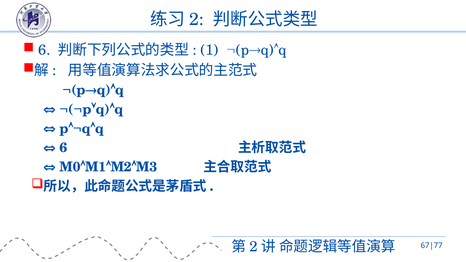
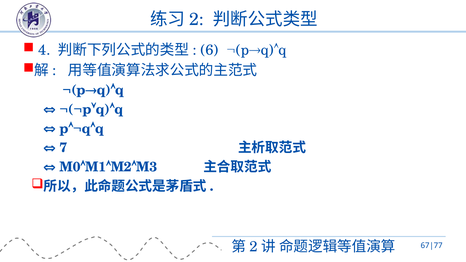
6: 6 -> 4 (44, 50)
1: 1 -> 6 (210, 50)
6: 6 -> 7 (63, 148)
